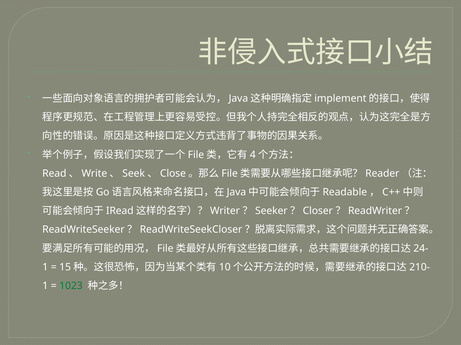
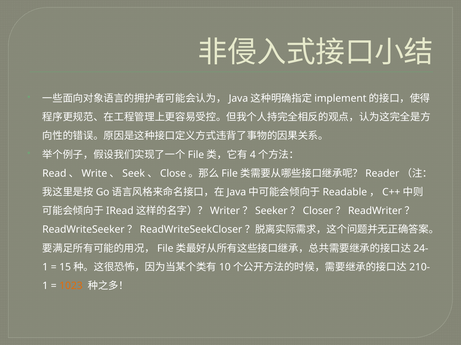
1023 colour: green -> orange (71, 286)
